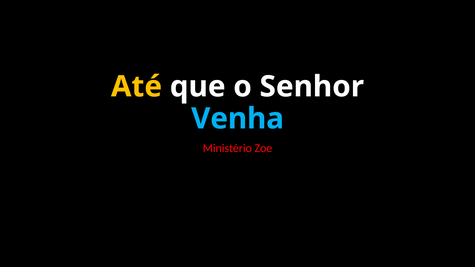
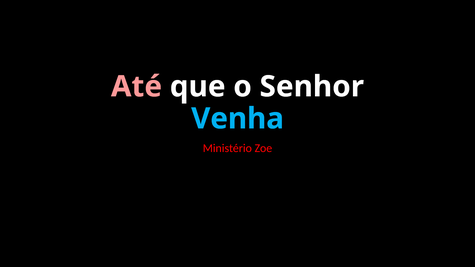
Até colour: yellow -> pink (137, 87)
